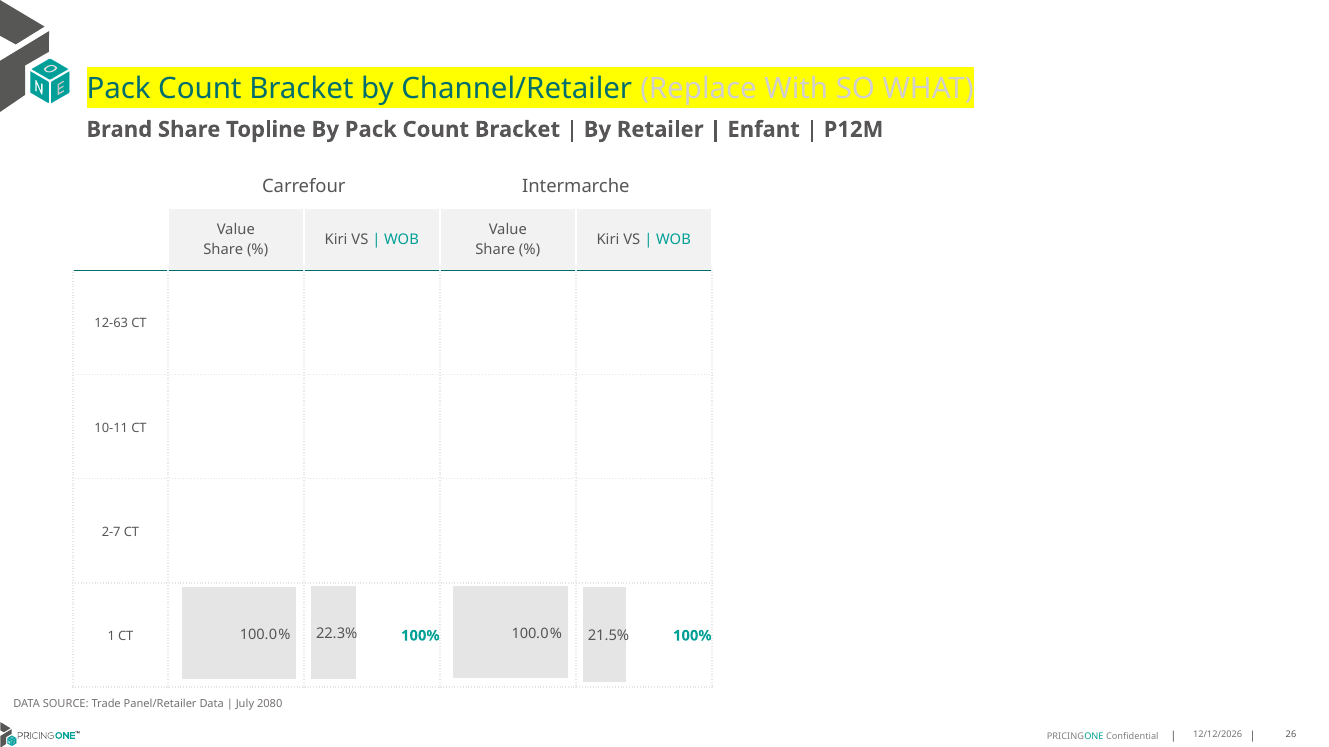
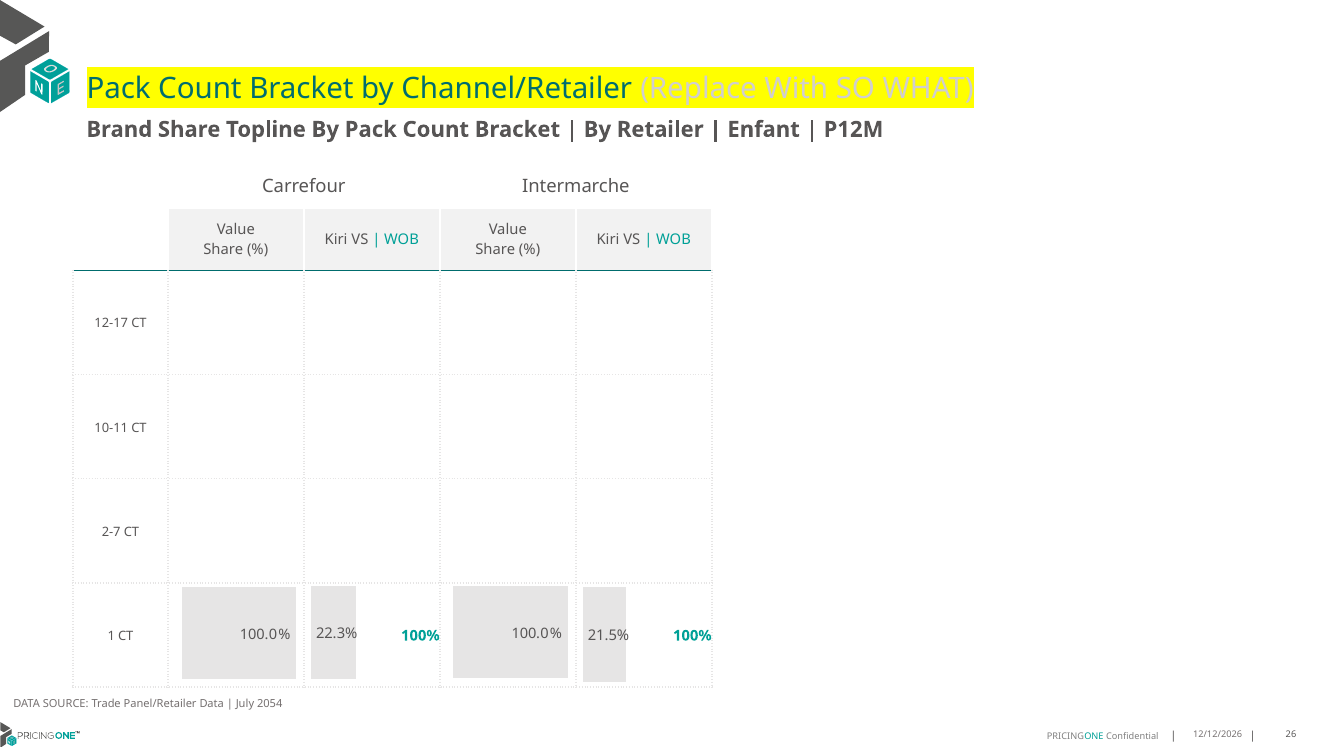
12-63: 12-63 -> 12-17 (111, 324)
2080: 2080 -> 2054 (270, 704)
